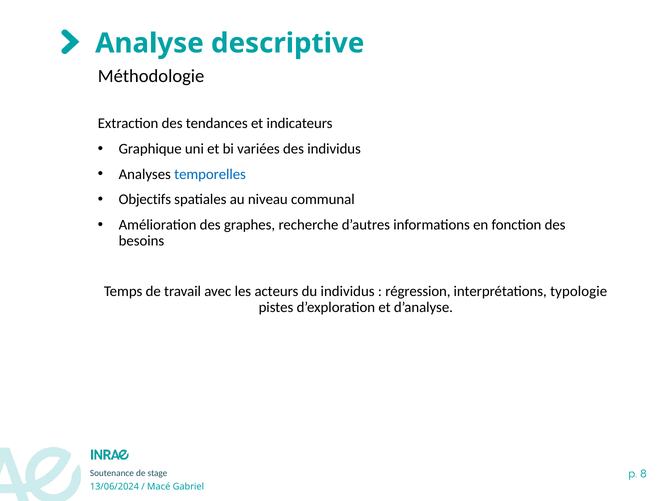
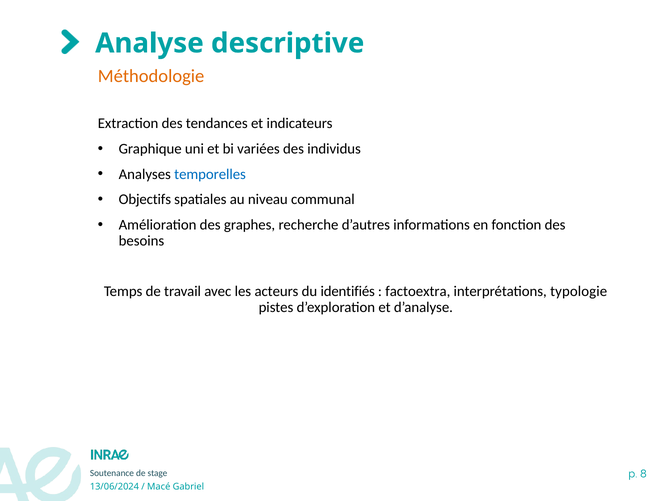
Méthodologie colour: black -> orange (151, 76)
du individus: individus -> identifiés (348, 291)
régression: régression -> factoextra (418, 291)
